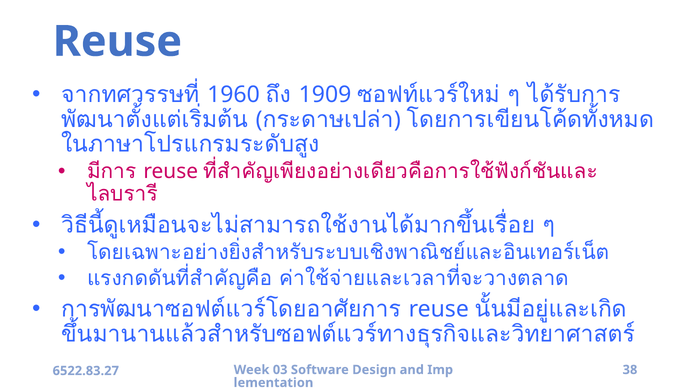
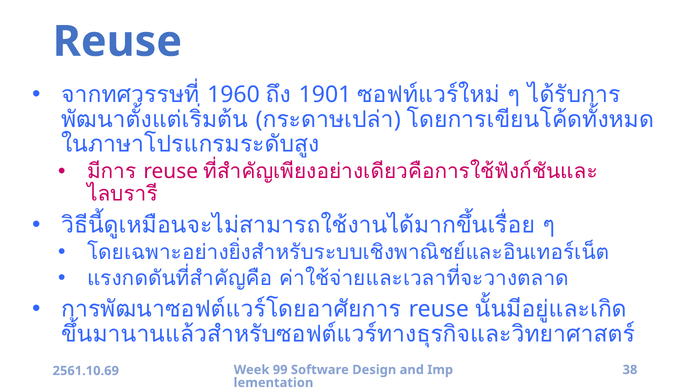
1909: 1909 -> 1901 (325, 95)
03: 03 -> 99 (280, 370)
6522.83.27: 6522.83.27 -> 2561.10.69 (86, 371)
